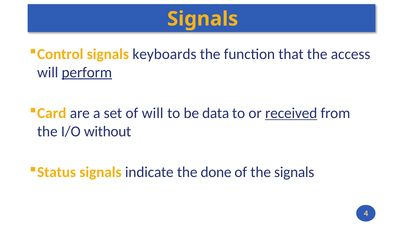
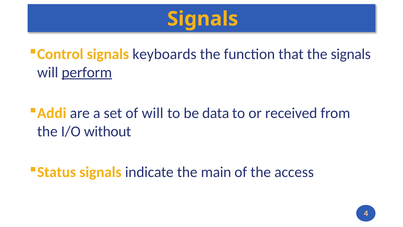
the access: access -> signals (351, 54)
Card: Card -> Addi (52, 113)
received underline: present -> none (291, 113)
done: done -> main (216, 172)
the signals: signals -> access (294, 172)
